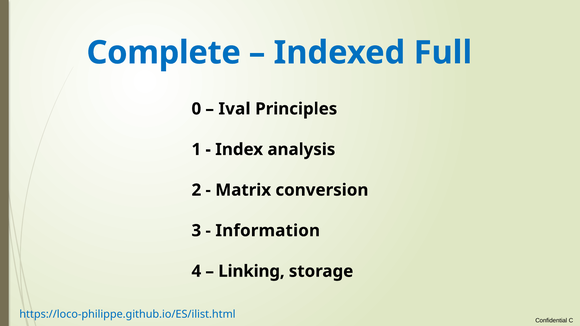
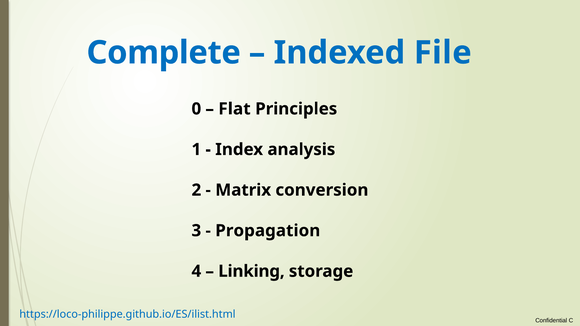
Full: Full -> File (443, 53)
Ival: Ival -> Flat (234, 109)
Information: Information -> Propagation (268, 231)
